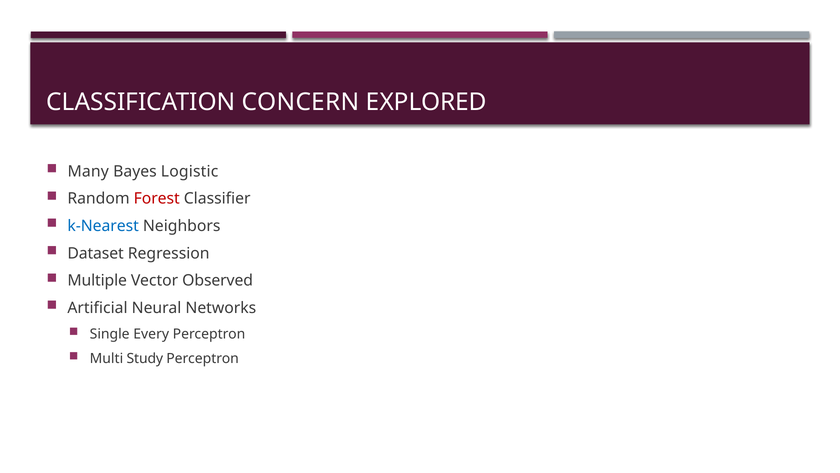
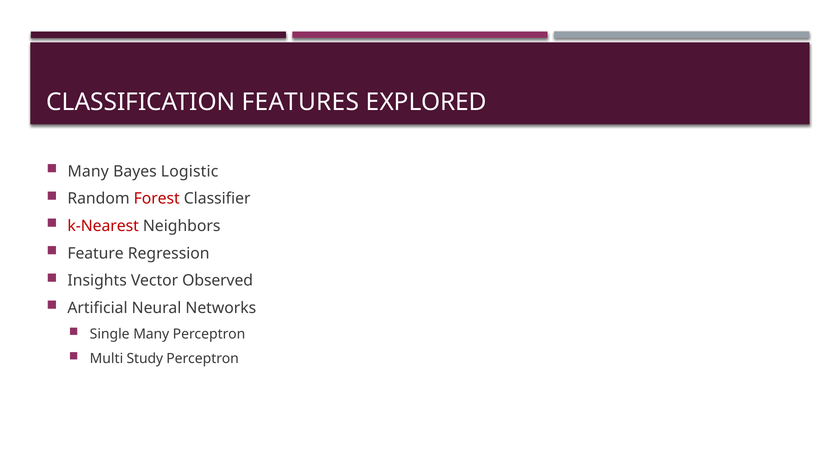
CONCERN: CONCERN -> FEATURES (301, 102)
k-Nearest colour: blue -> red (103, 226)
Dataset: Dataset -> Feature (96, 253)
Multiple: Multiple -> Insights (97, 280)
Single Every: Every -> Many (151, 334)
